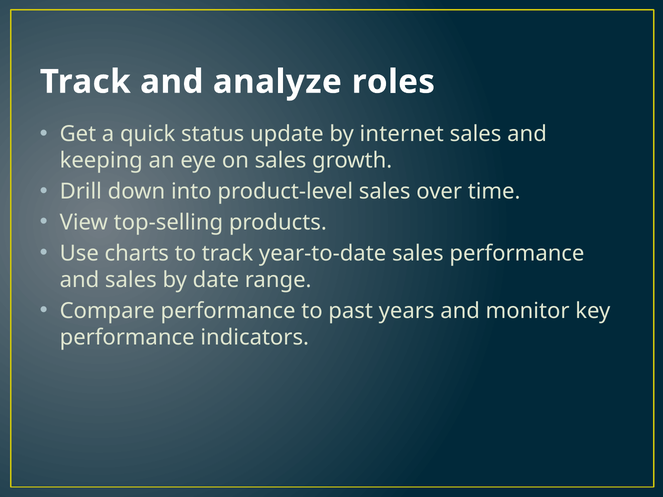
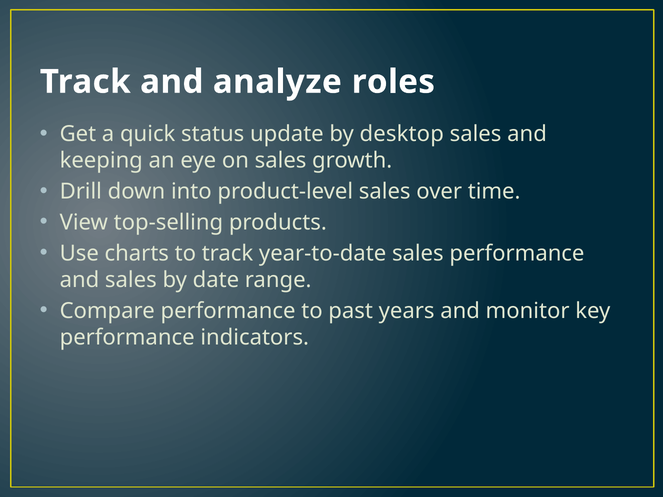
internet: internet -> desktop (402, 134)
